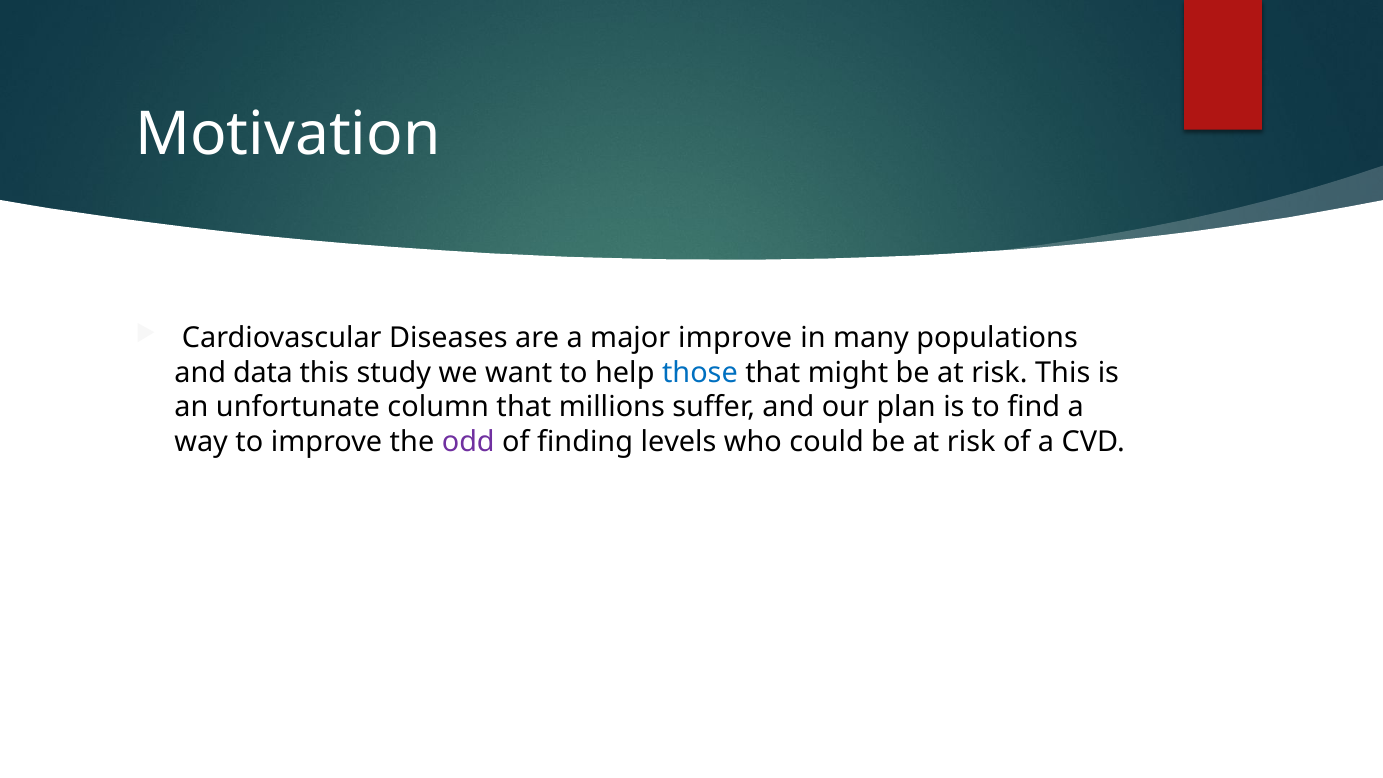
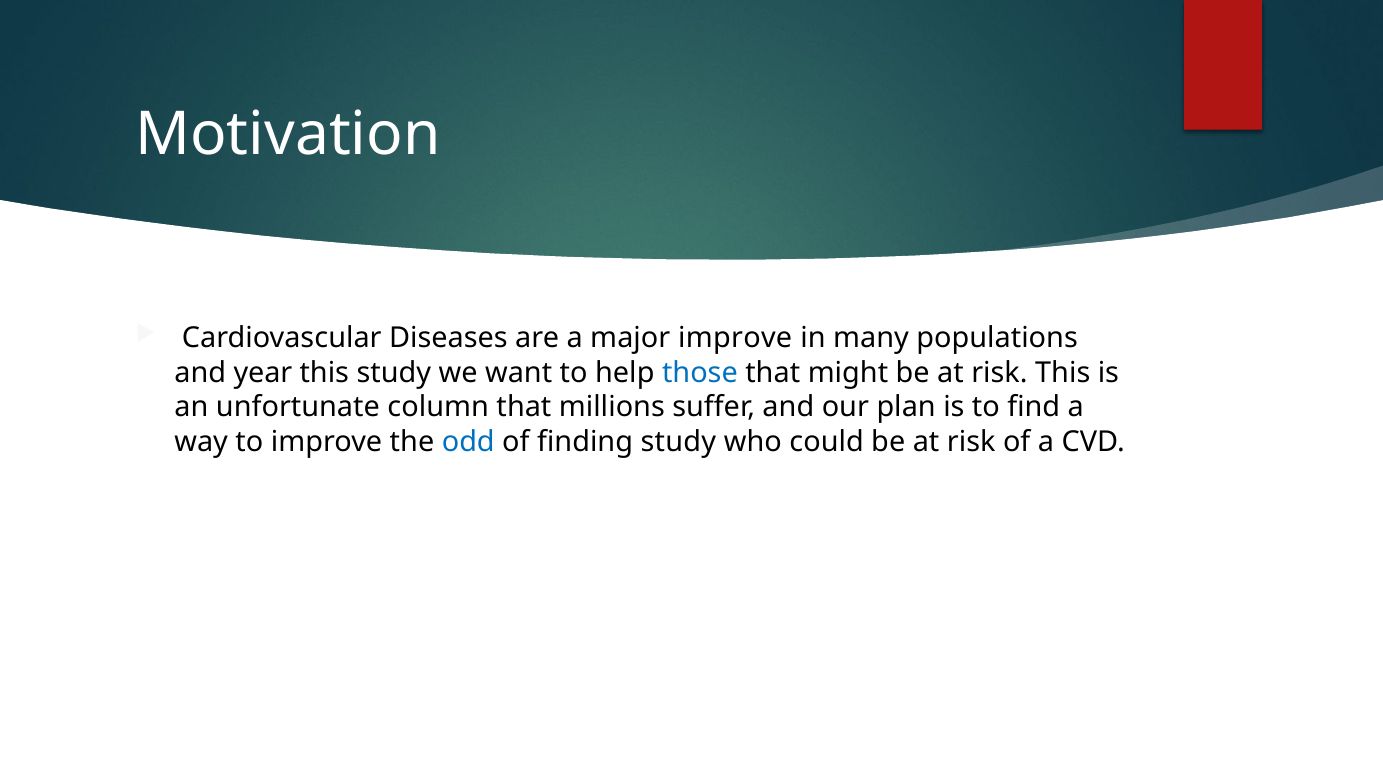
data: data -> year (263, 373)
odd colour: purple -> blue (468, 442)
finding levels: levels -> study (678, 442)
